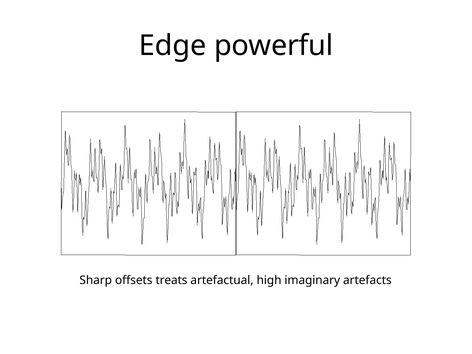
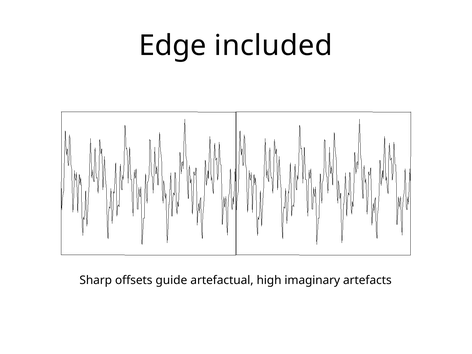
powerful: powerful -> included (273, 46)
treats: treats -> guide (171, 280)
